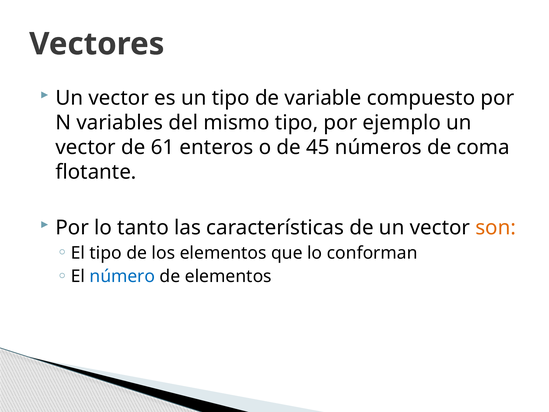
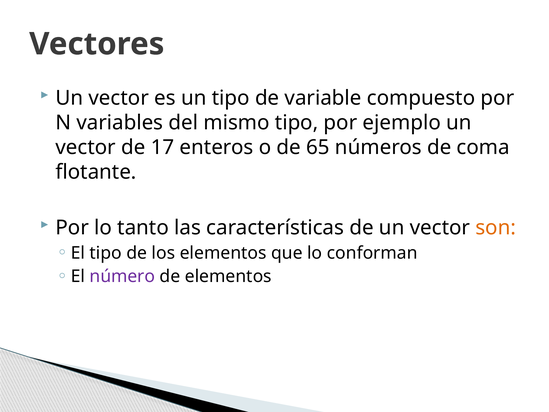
61: 61 -> 17 (162, 147)
45: 45 -> 65 (318, 147)
número colour: blue -> purple (122, 276)
